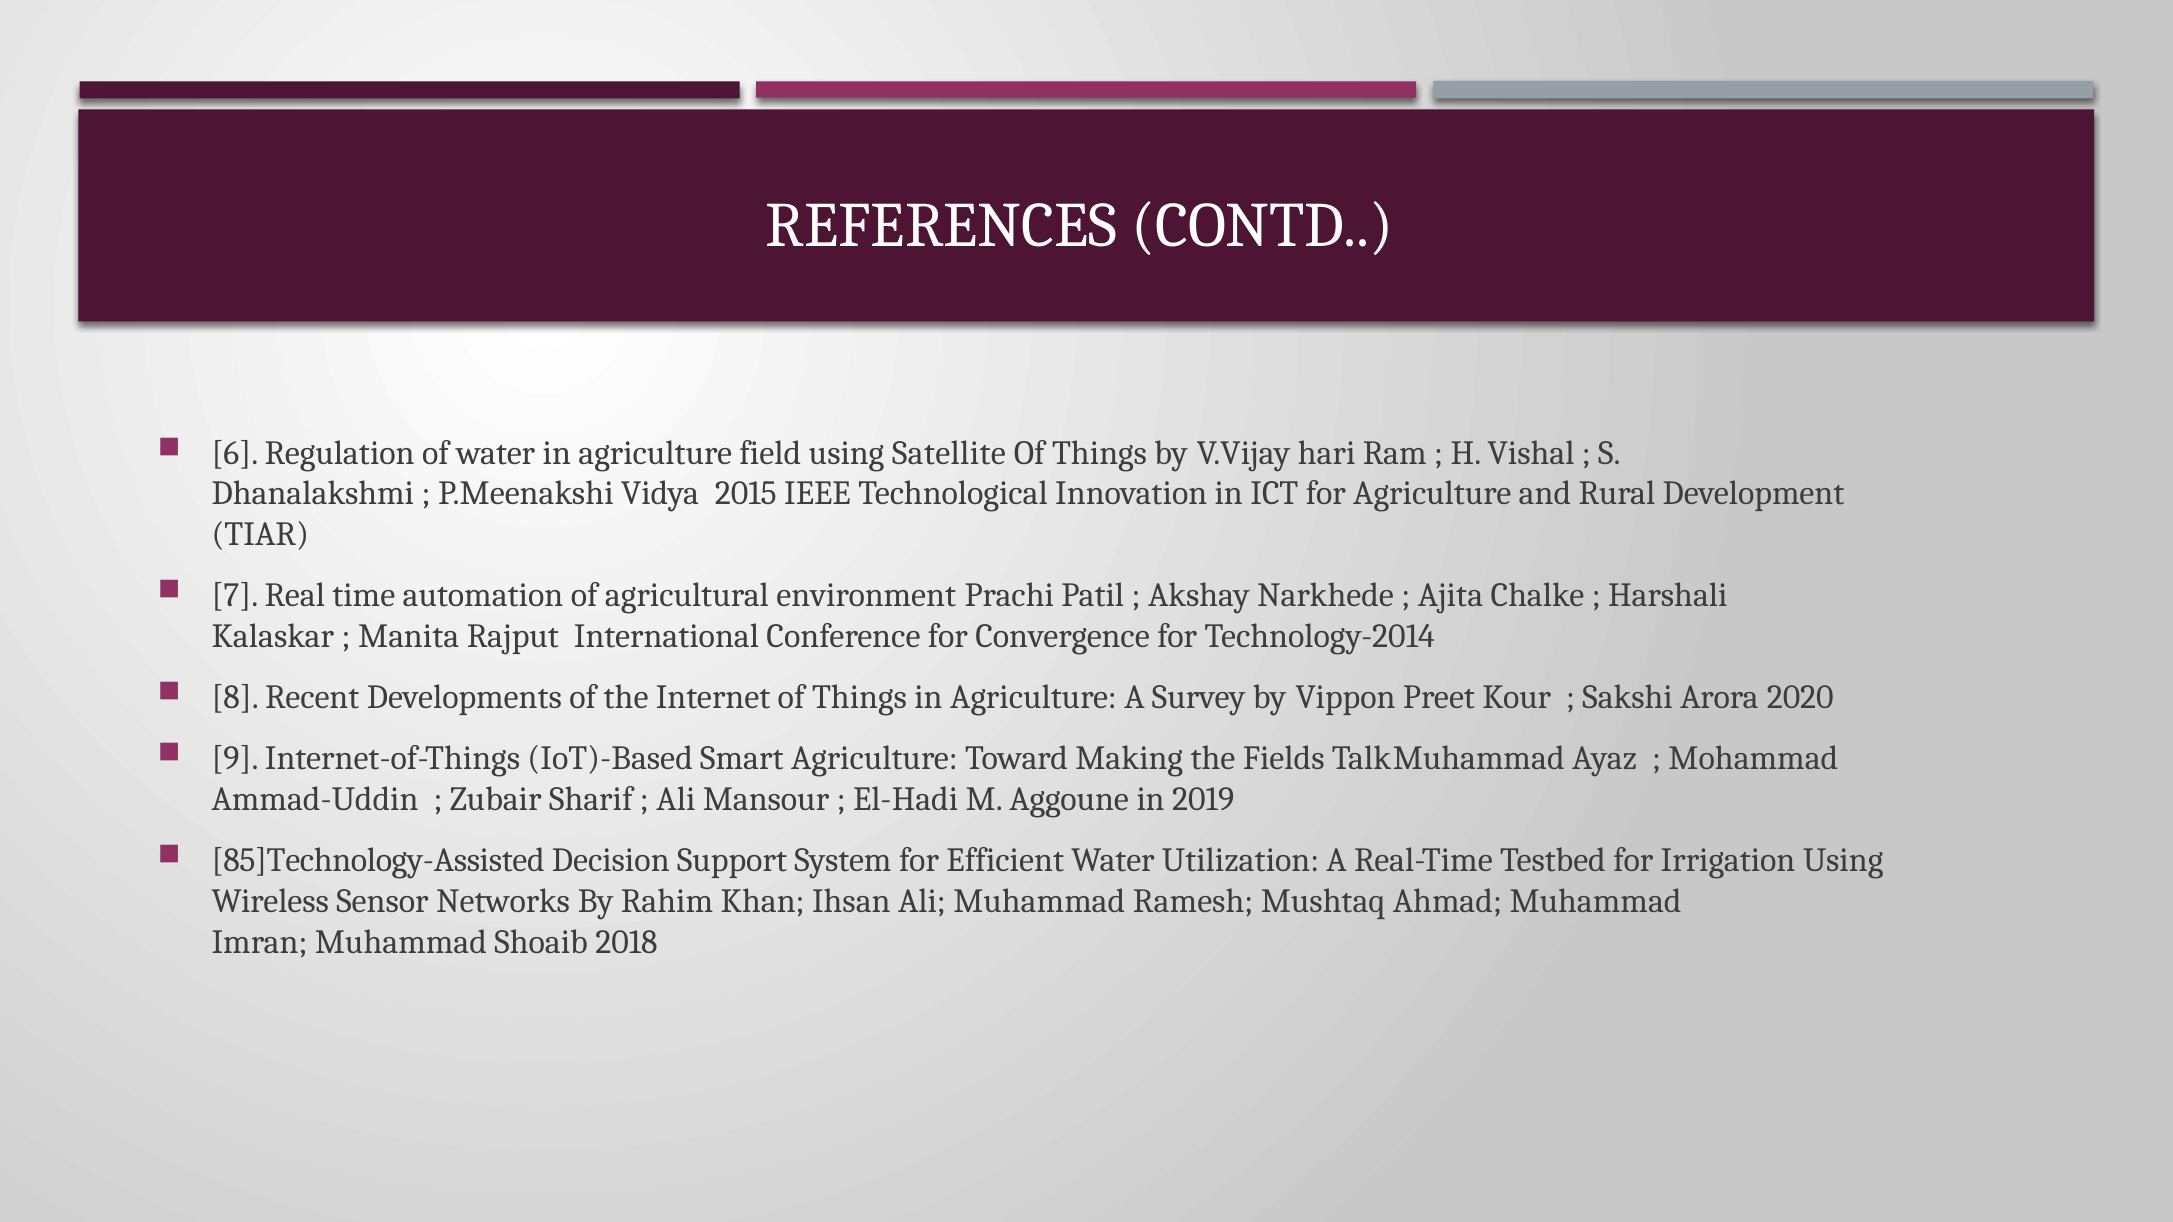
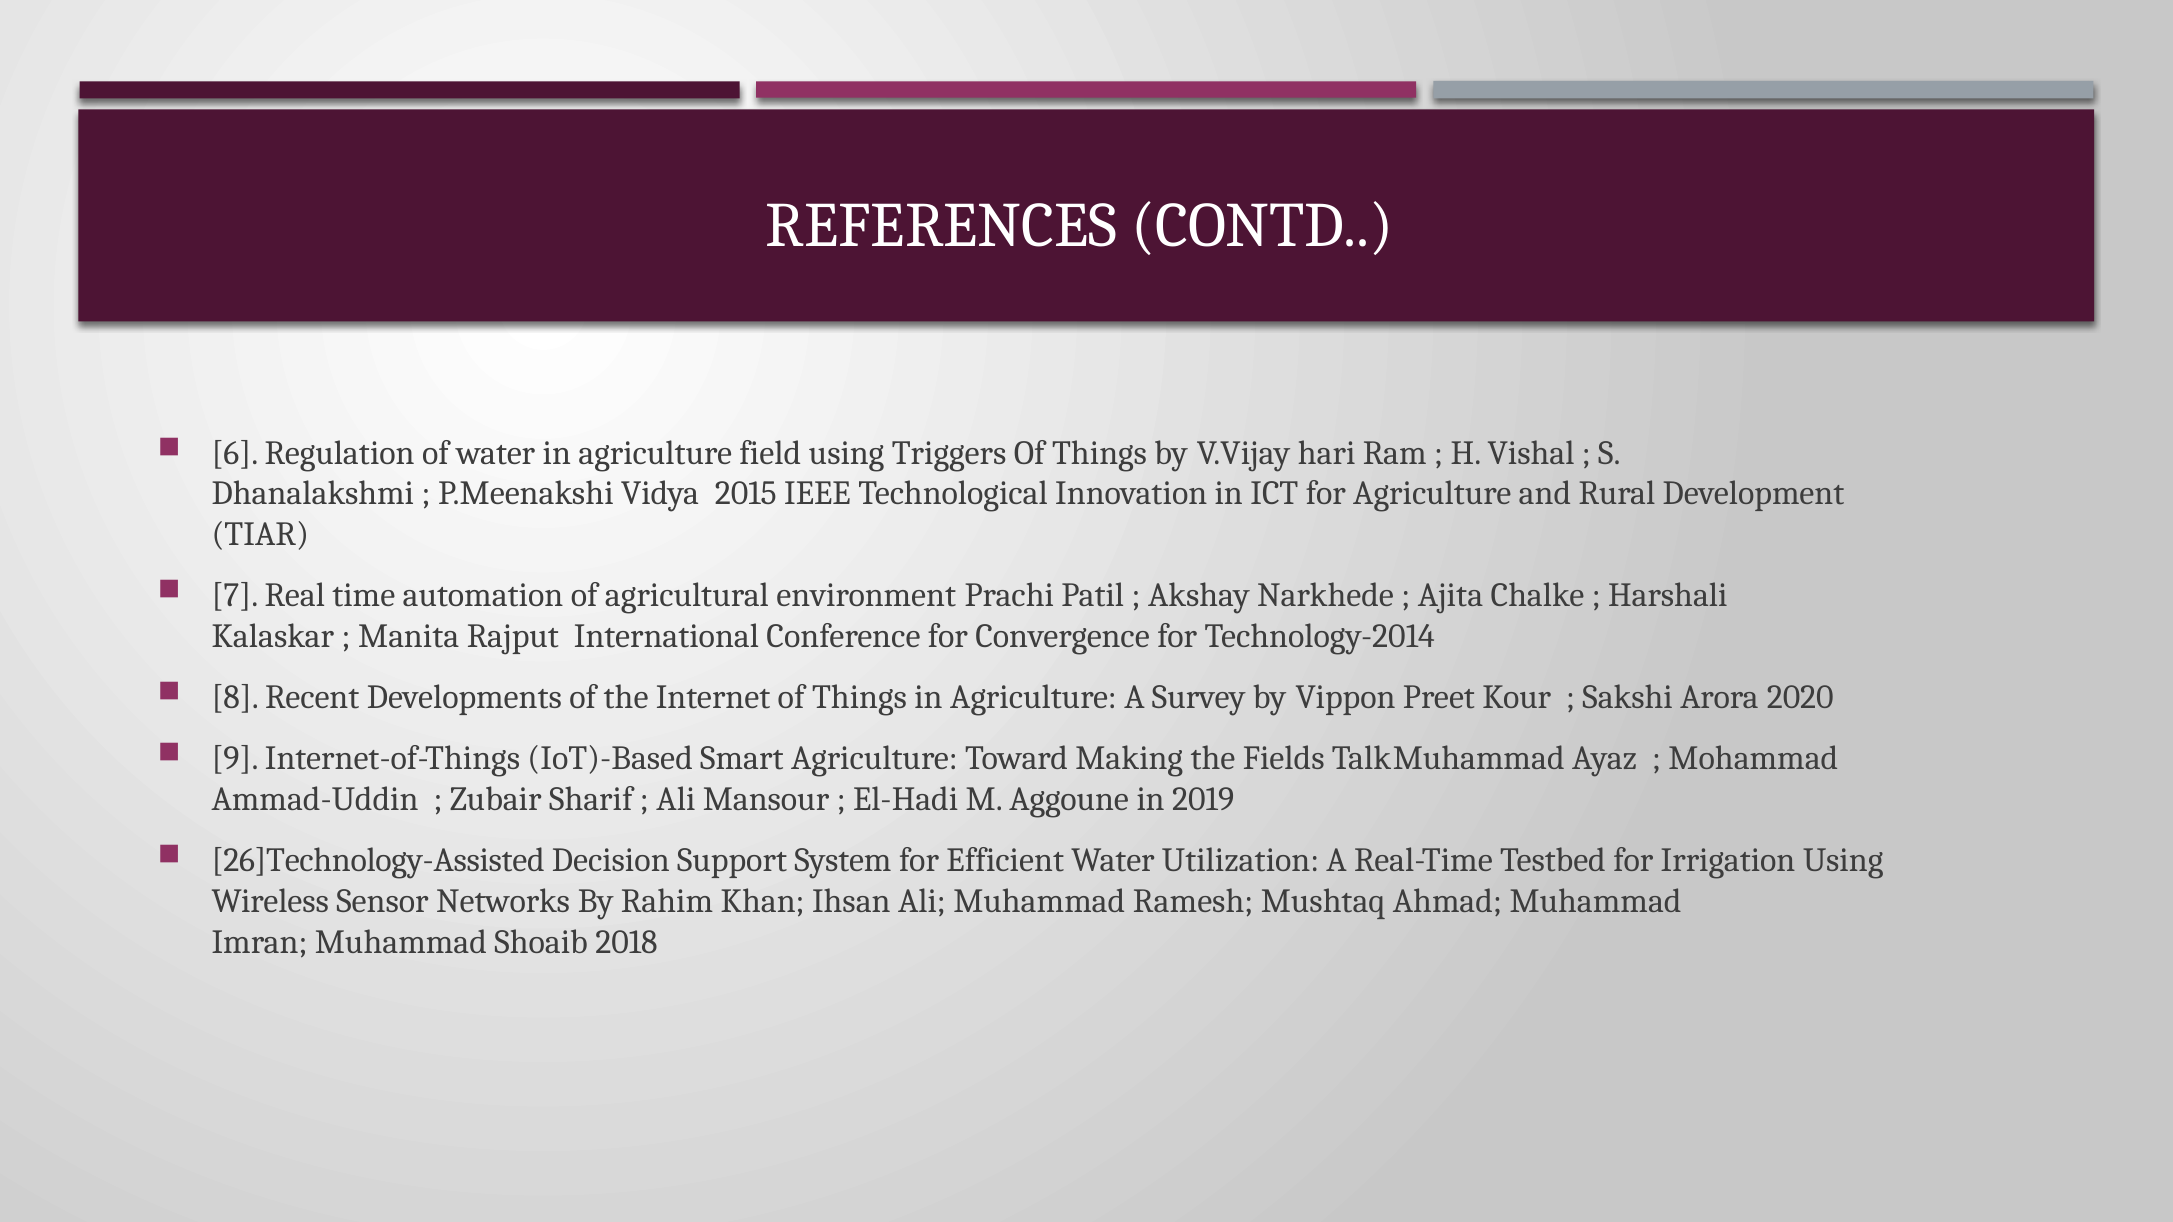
Satellite: Satellite -> Triggers (949, 453)
85]Technology-Assisted: 85]Technology-Assisted -> 26]Technology-Assisted (378, 861)
